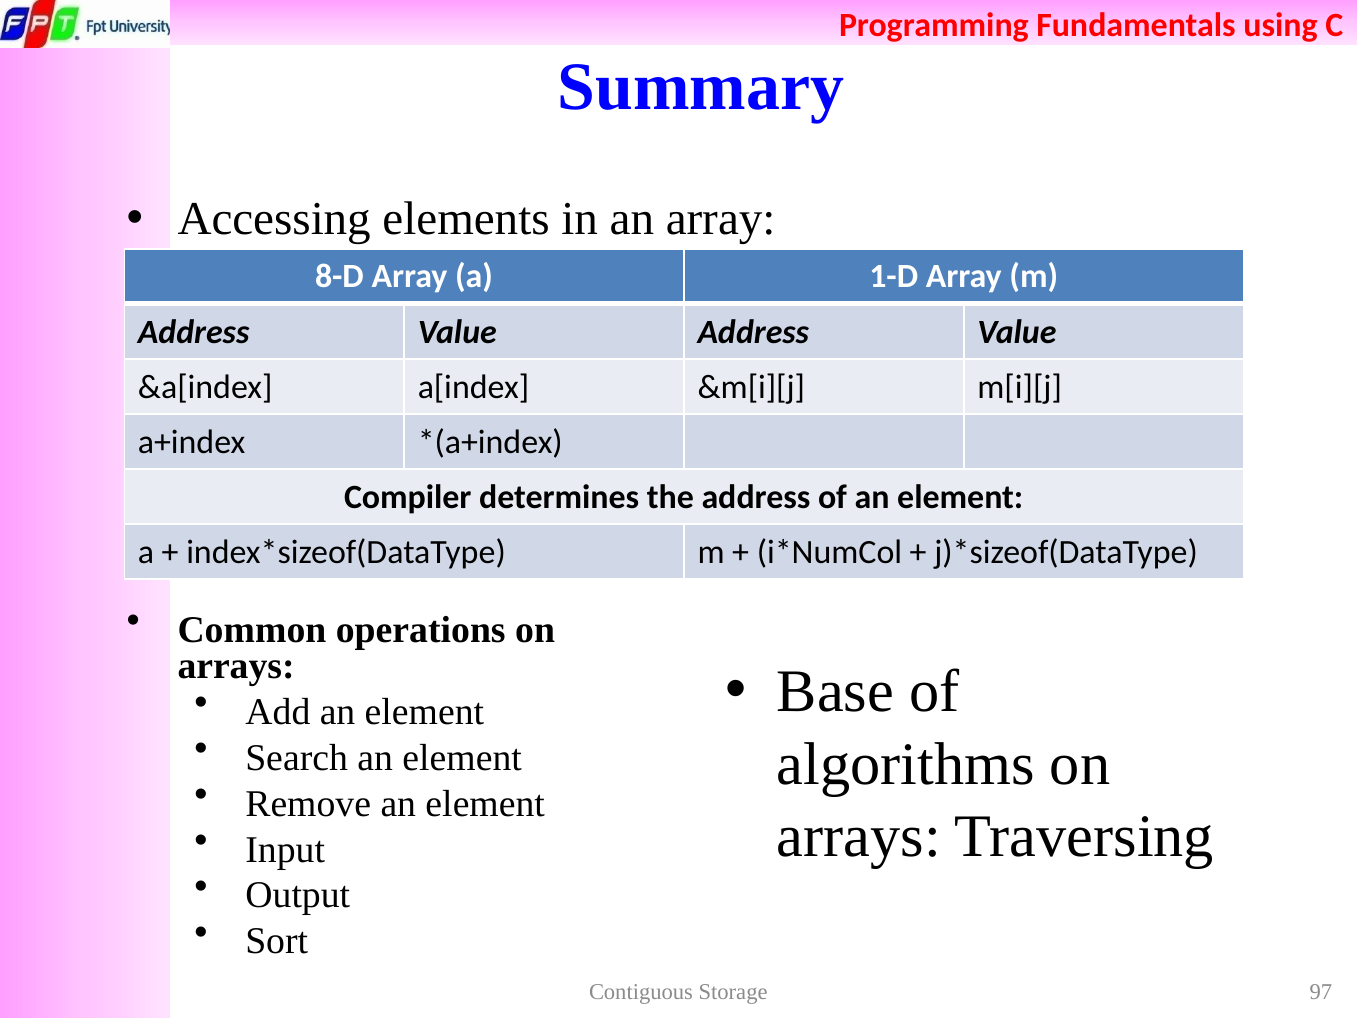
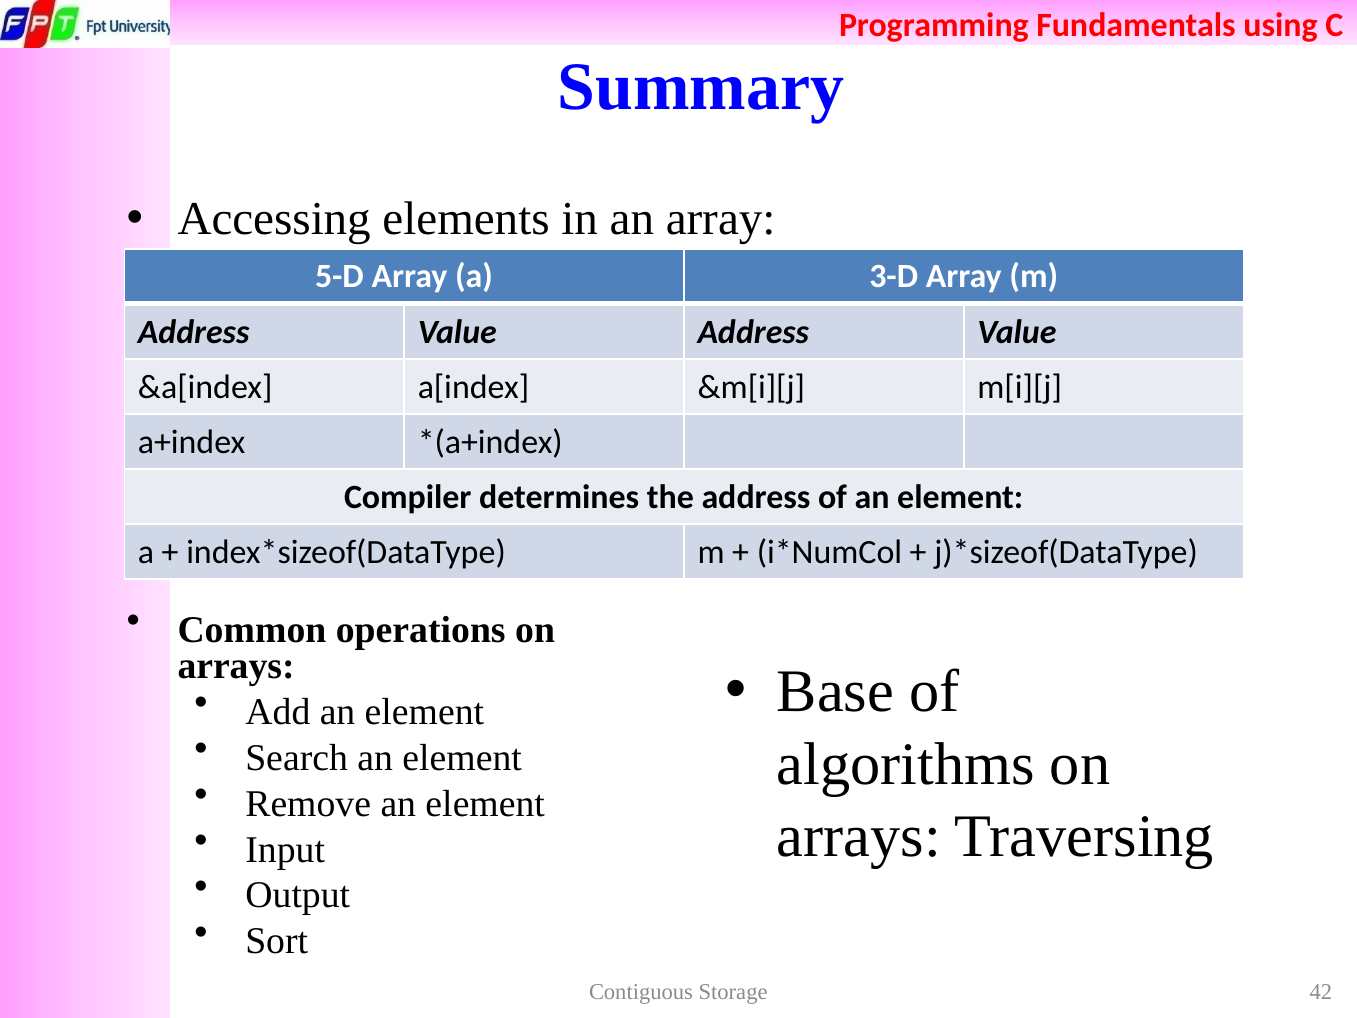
8-D: 8-D -> 5-D (339, 277)
1-D: 1-D -> 3-D (894, 277)
97: 97 -> 42 (1321, 992)
